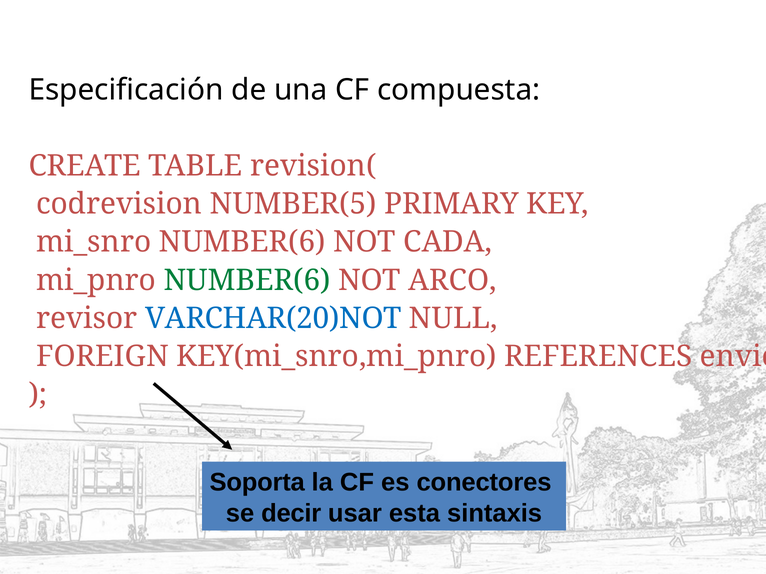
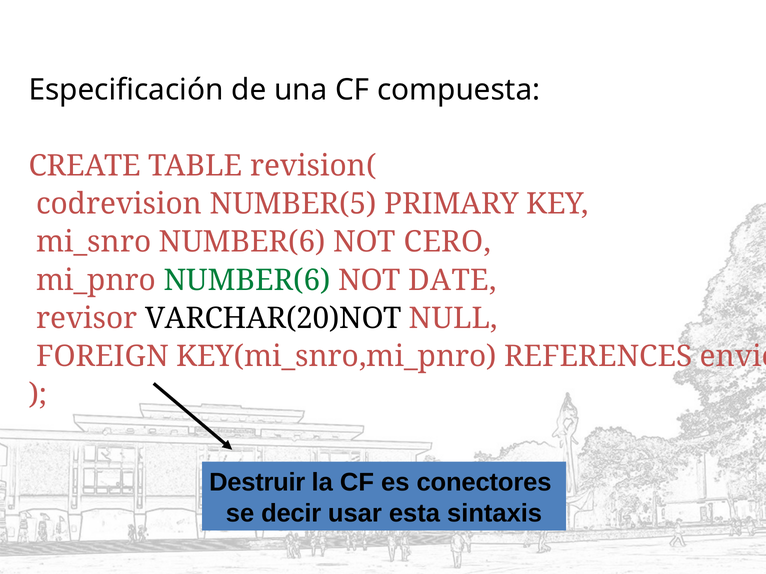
CADA: CADA -> CERO (448, 242)
ARCO: ARCO -> DATE (452, 281)
VARCHAR(20)NOT colour: blue -> black (273, 319)
Soporta: Soporta -> Destruir (257, 483)
